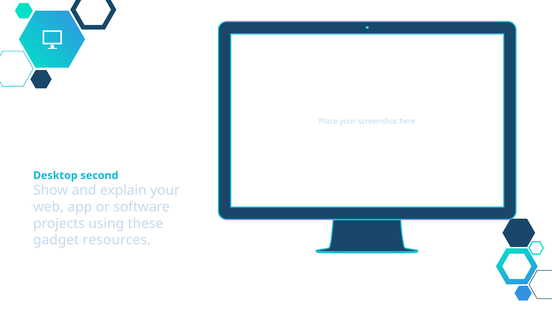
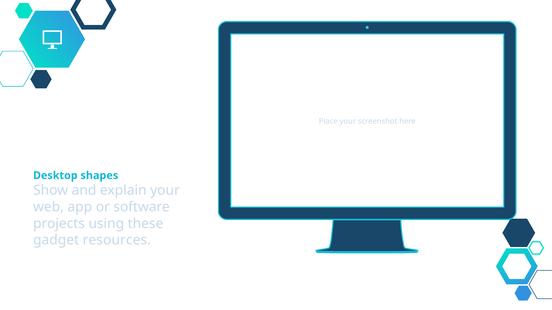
second: second -> shapes (99, 176)
